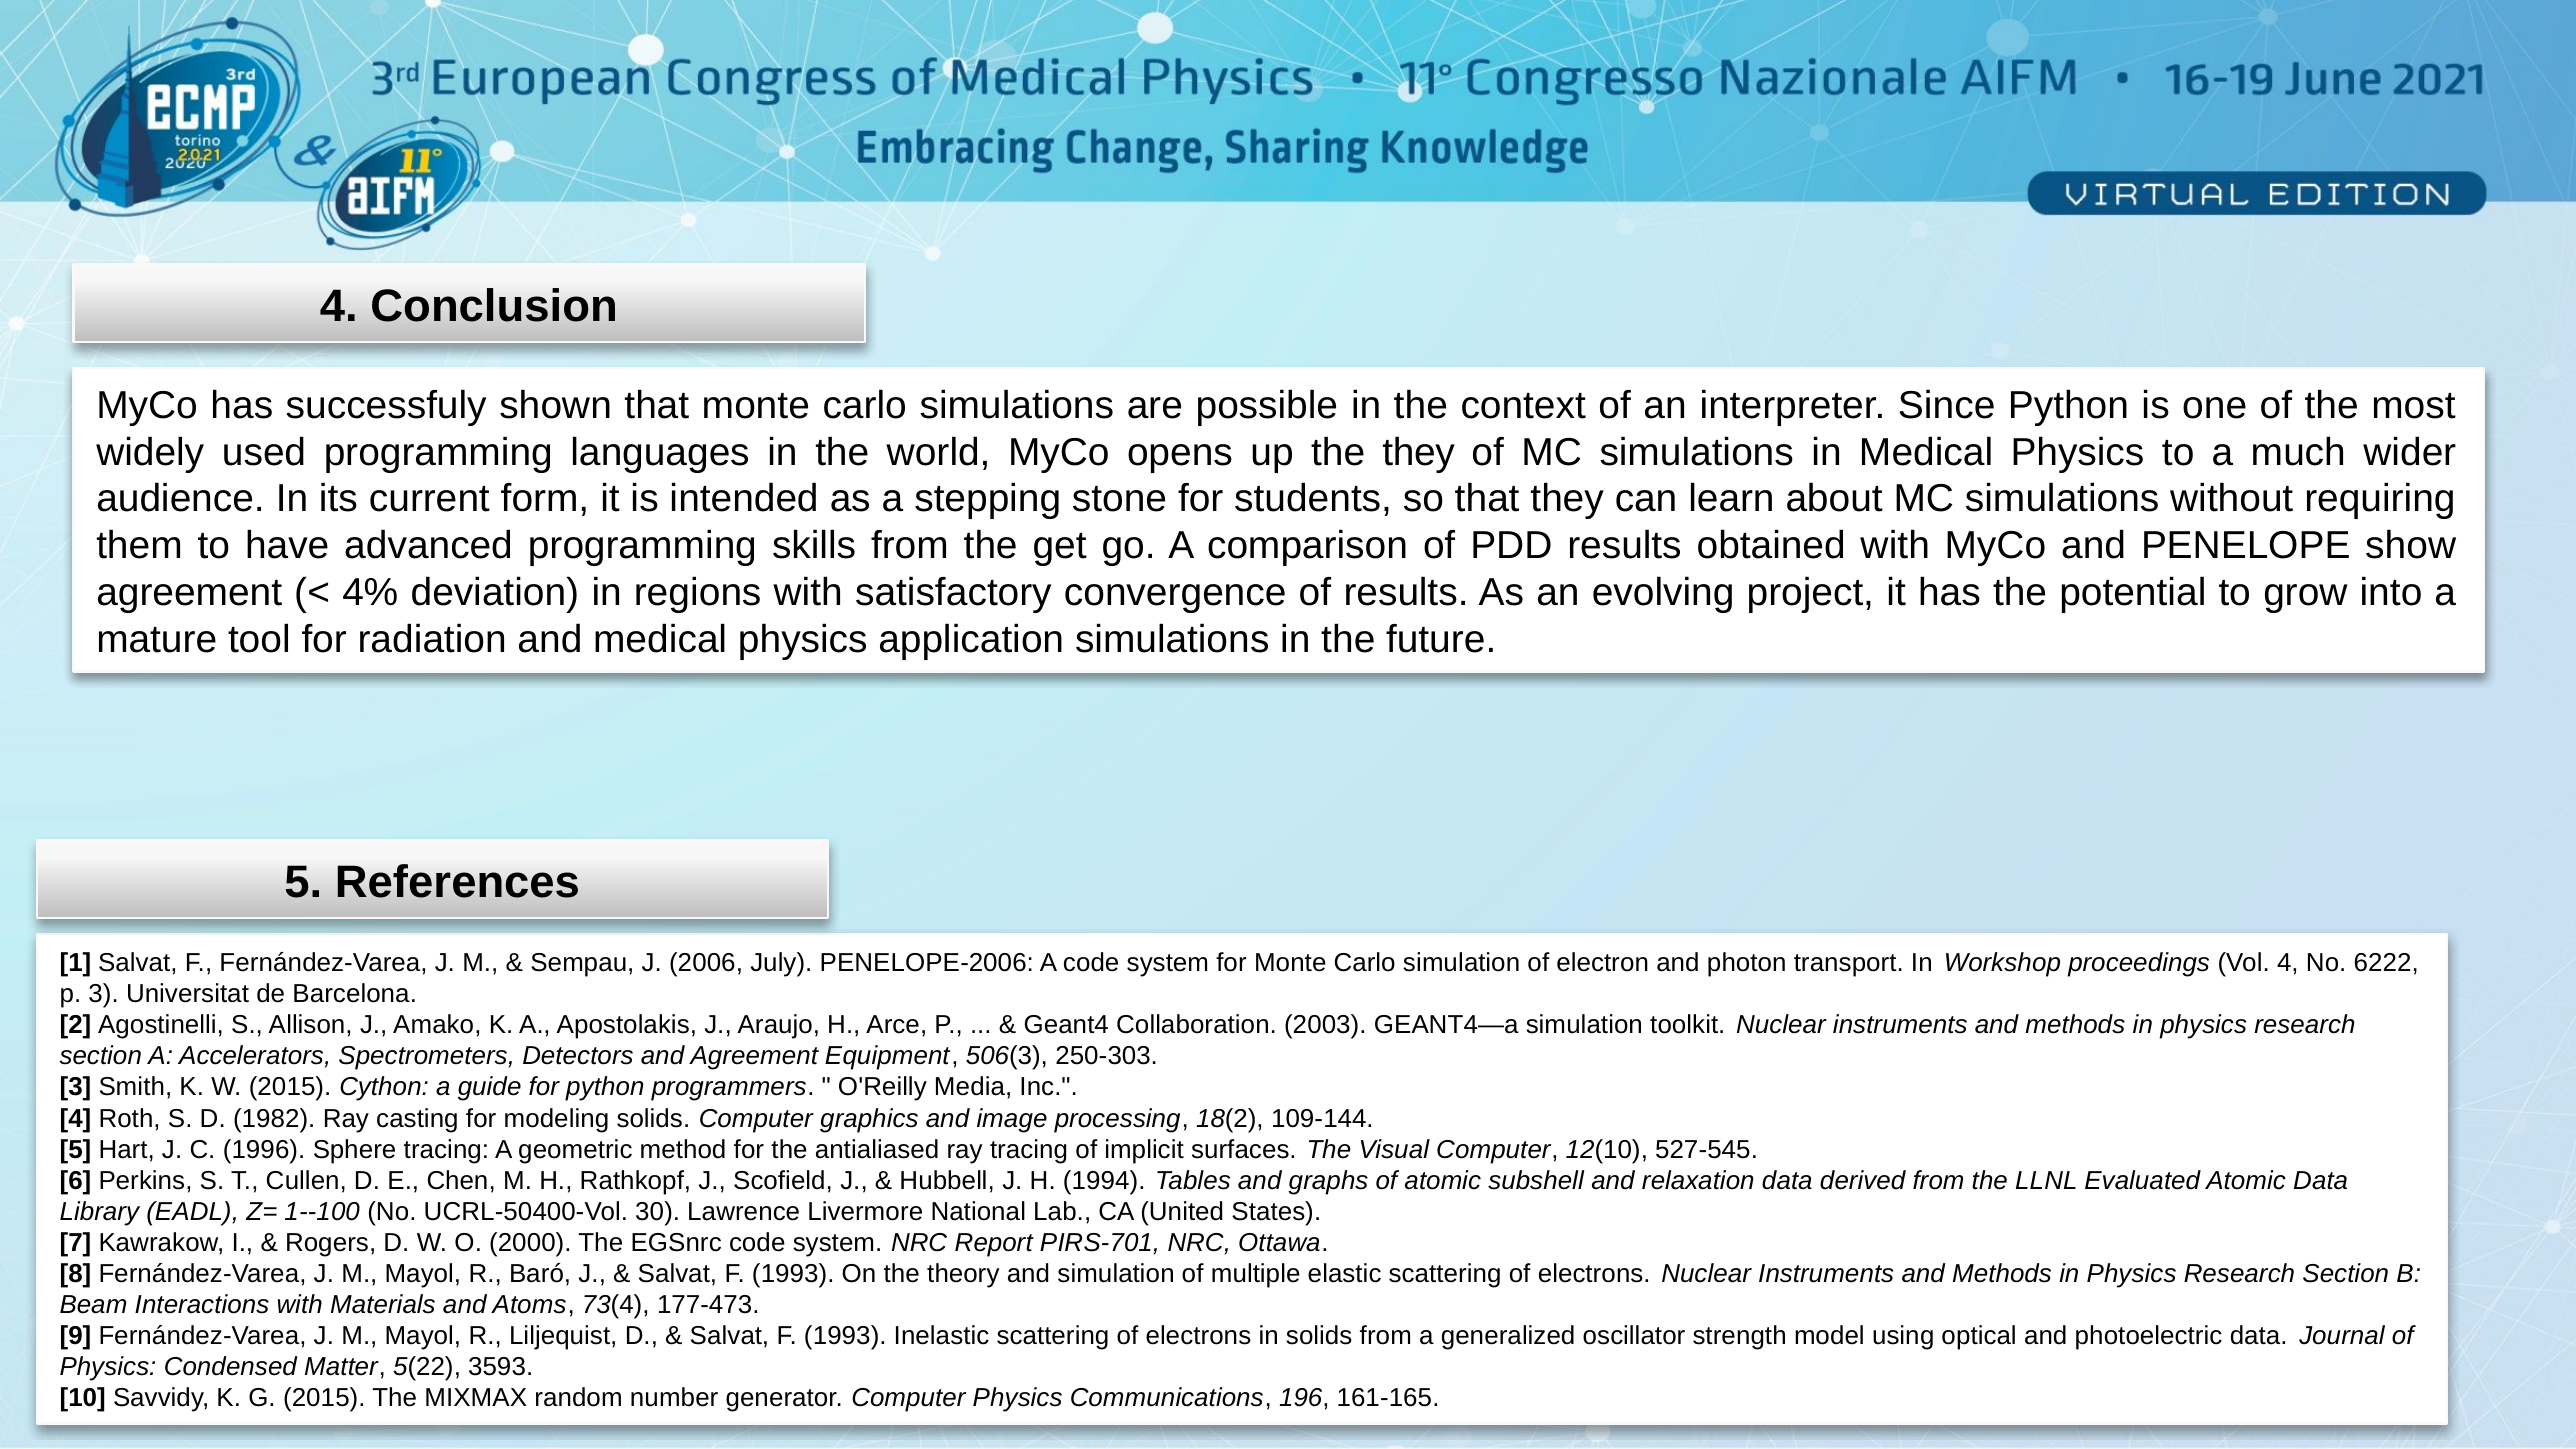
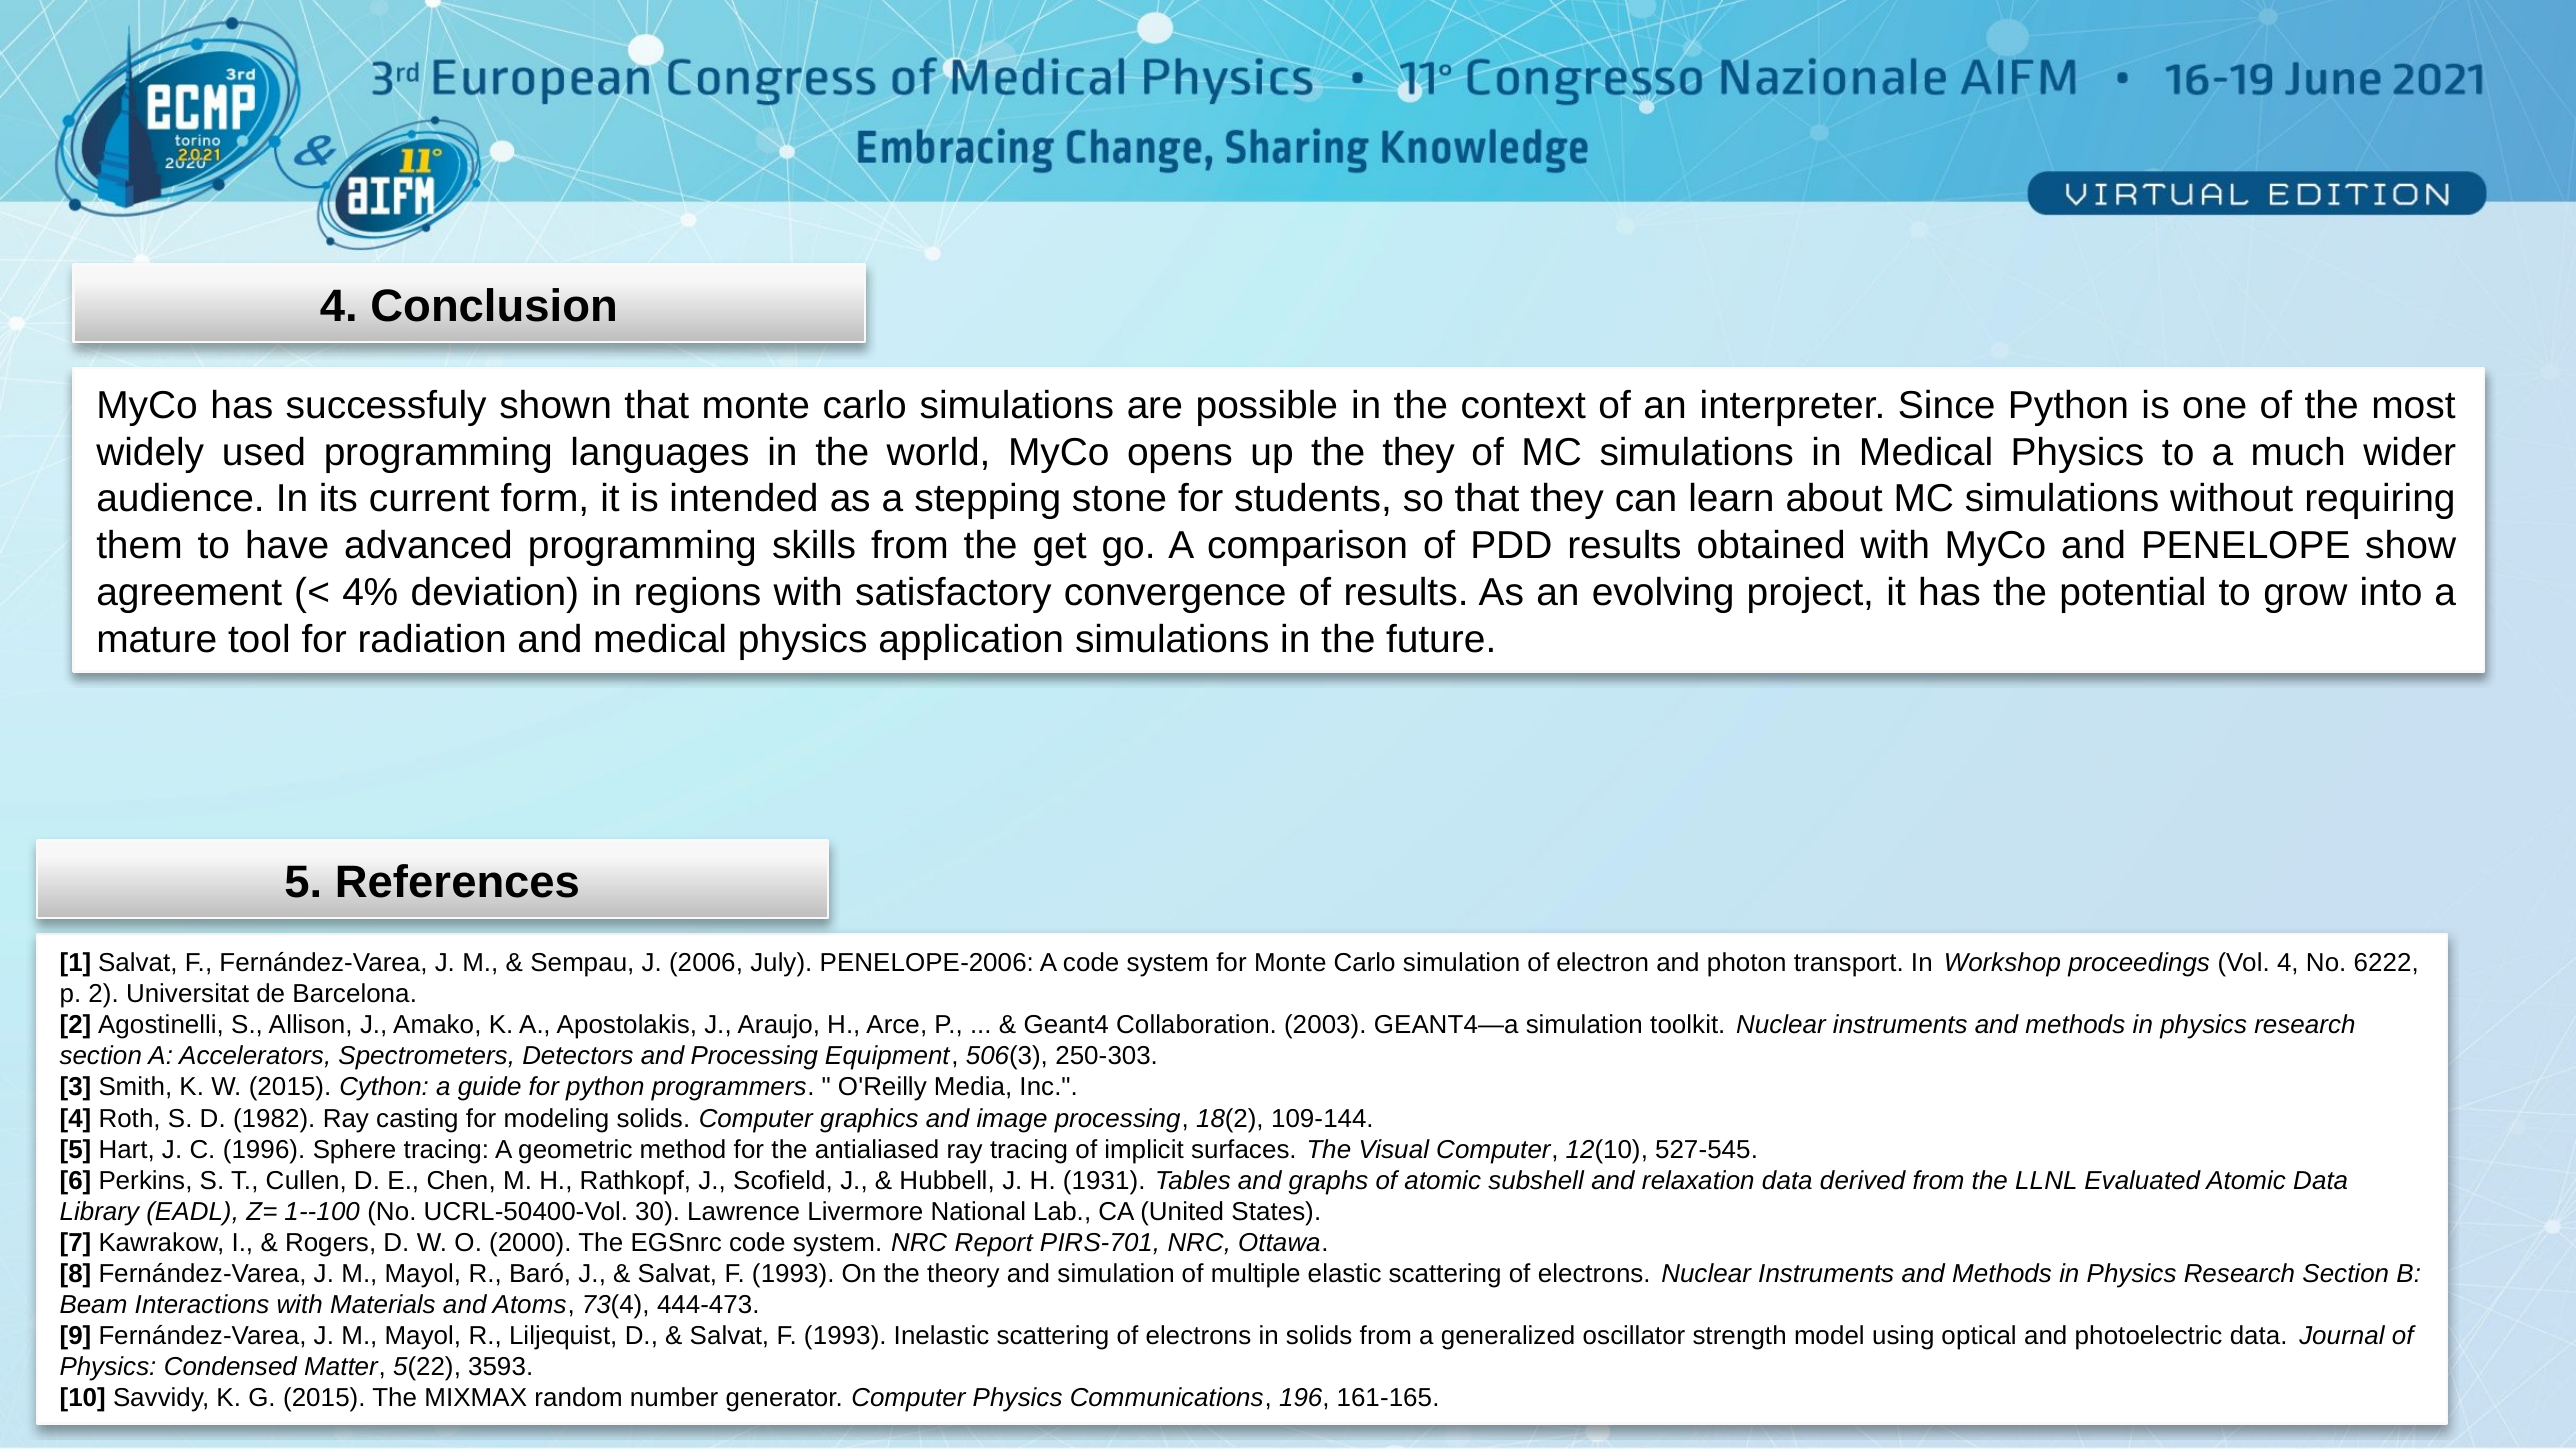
p 3: 3 -> 2 (104, 994)
and Agreement: Agreement -> Processing (754, 1056)
1994: 1994 -> 1931 (1104, 1181)
177-473: 177-473 -> 444-473 (708, 1305)
